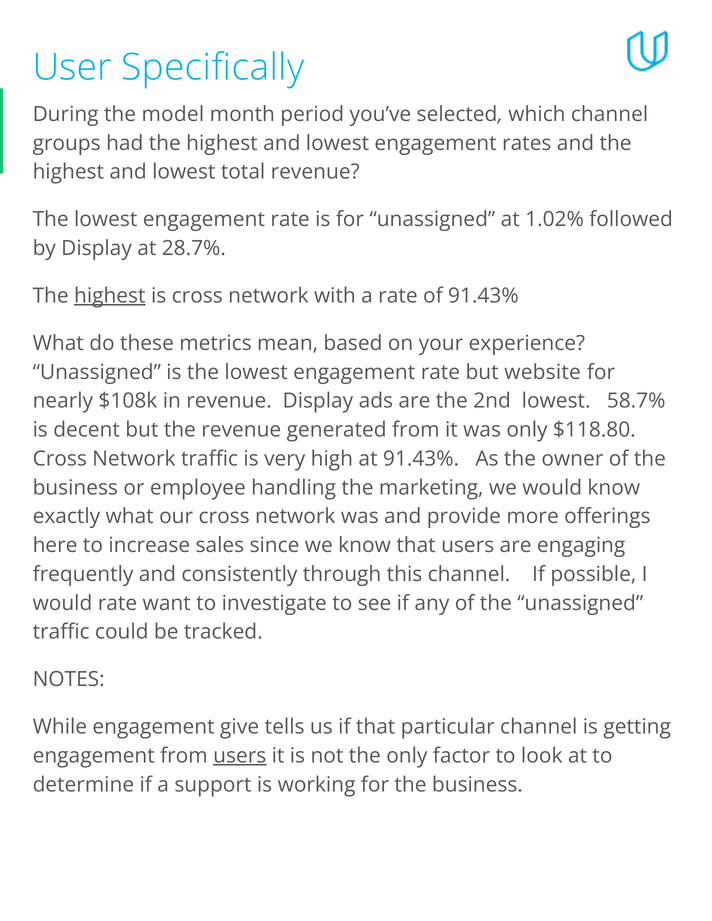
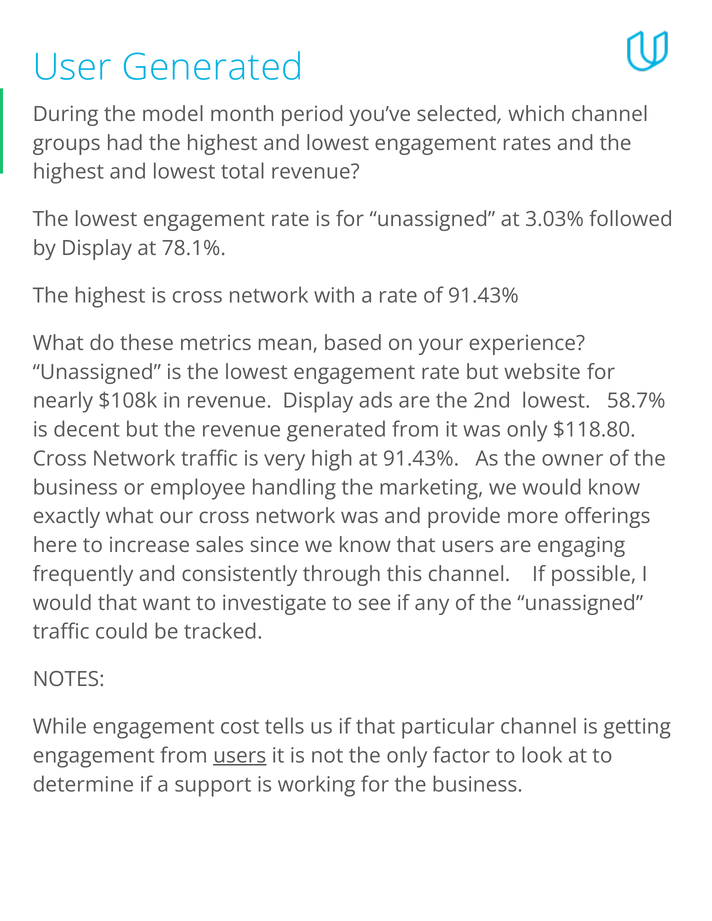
User Specifically: Specifically -> Generated (213, 68)
1.02%: 1.02% -> 3.03% (555, 220)
28.7%: 28.7% -> 78.1% (194, 248)
highest underline: present -> none (110, 296)
would rate: rate -> that (117, 603)
give: give -> cost (240, 727)
